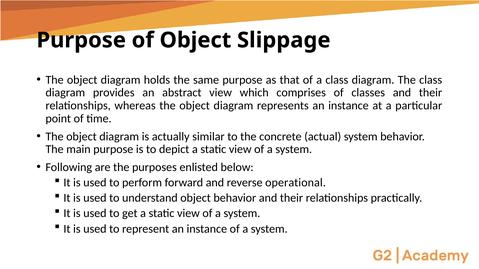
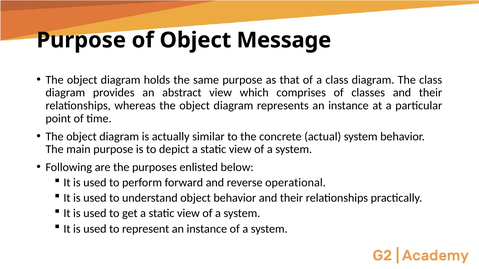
Slippage: Slippage -> Message (284, 40)
